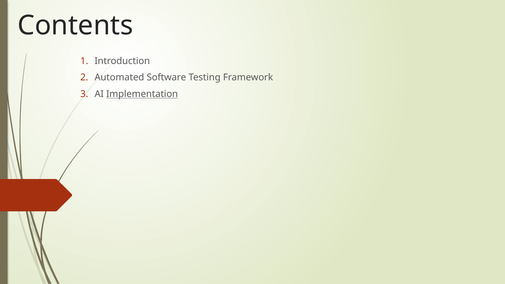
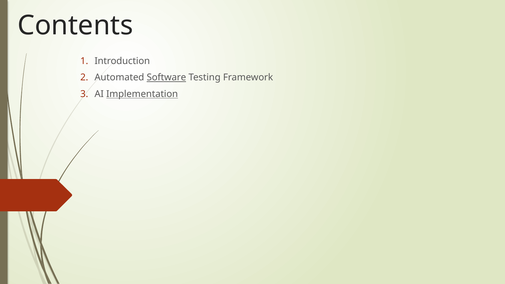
Software underline: none -> present (166, 78)
